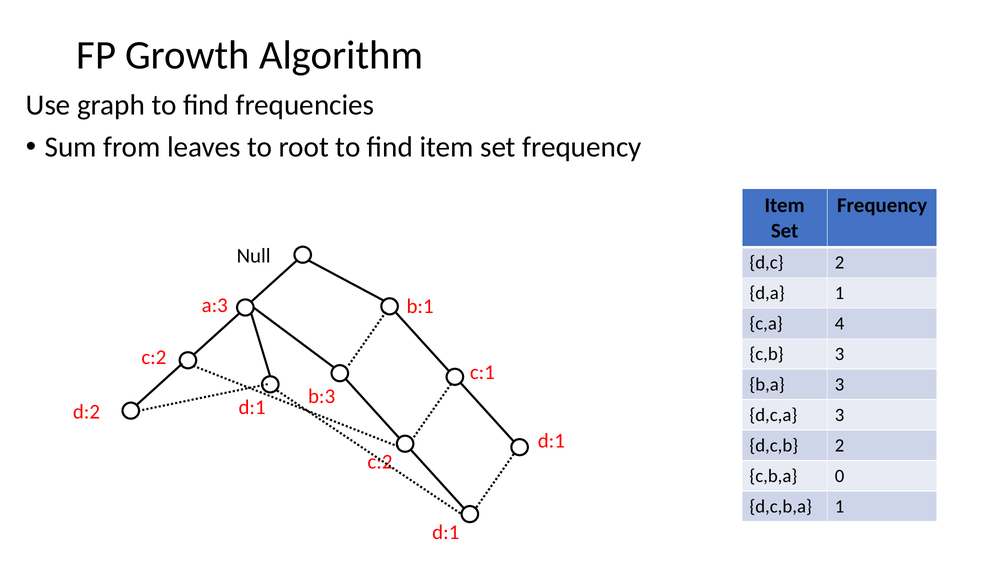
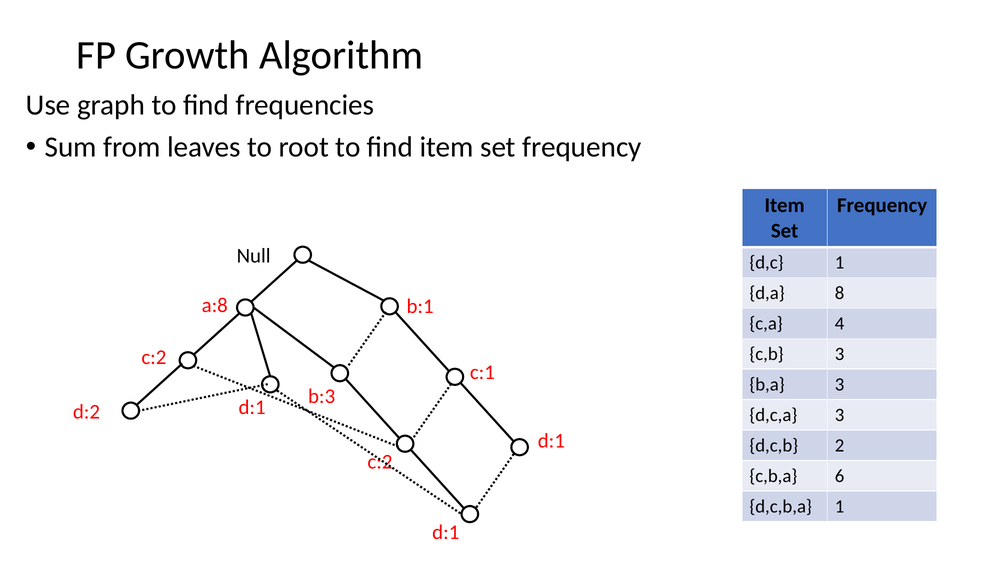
d,c 2: 2 -> 1 (840, 263)
d,a 1: 1 -> 8 (840, 293)
a:3: a:3 -> a:8 (215, 305)
0: 0 -> 6 (840, 476)
